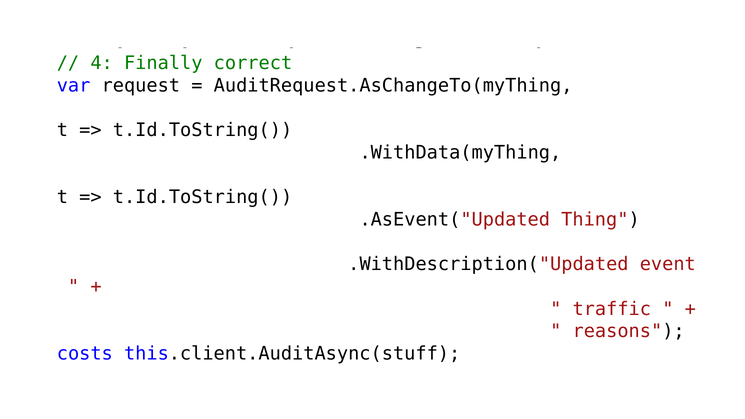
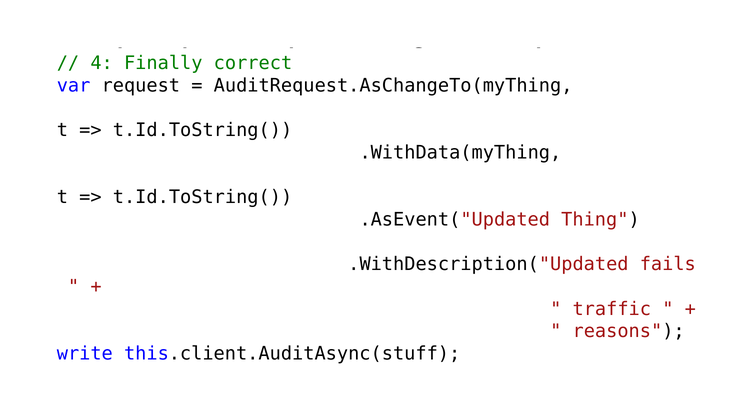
event: event -> fails (668, 264)
costs: costs -> write (85, 354)
